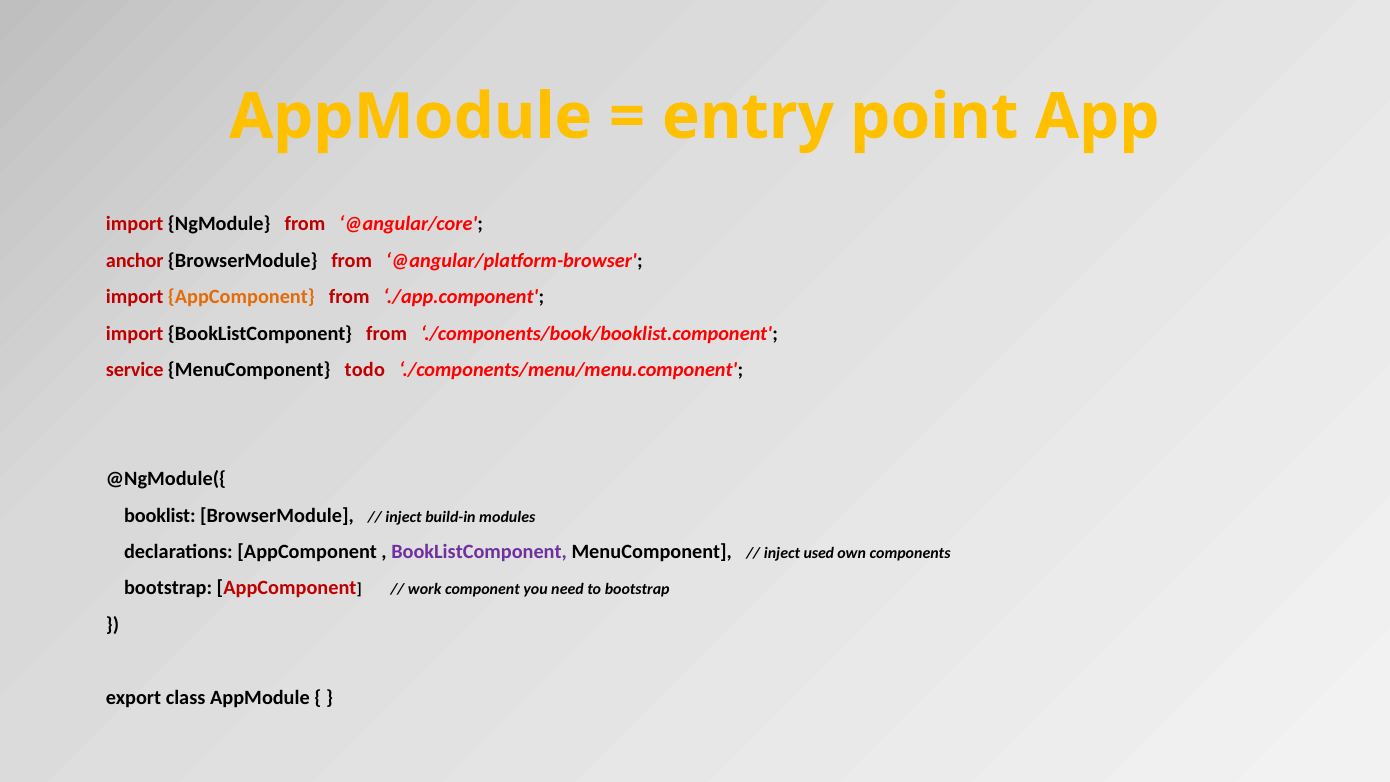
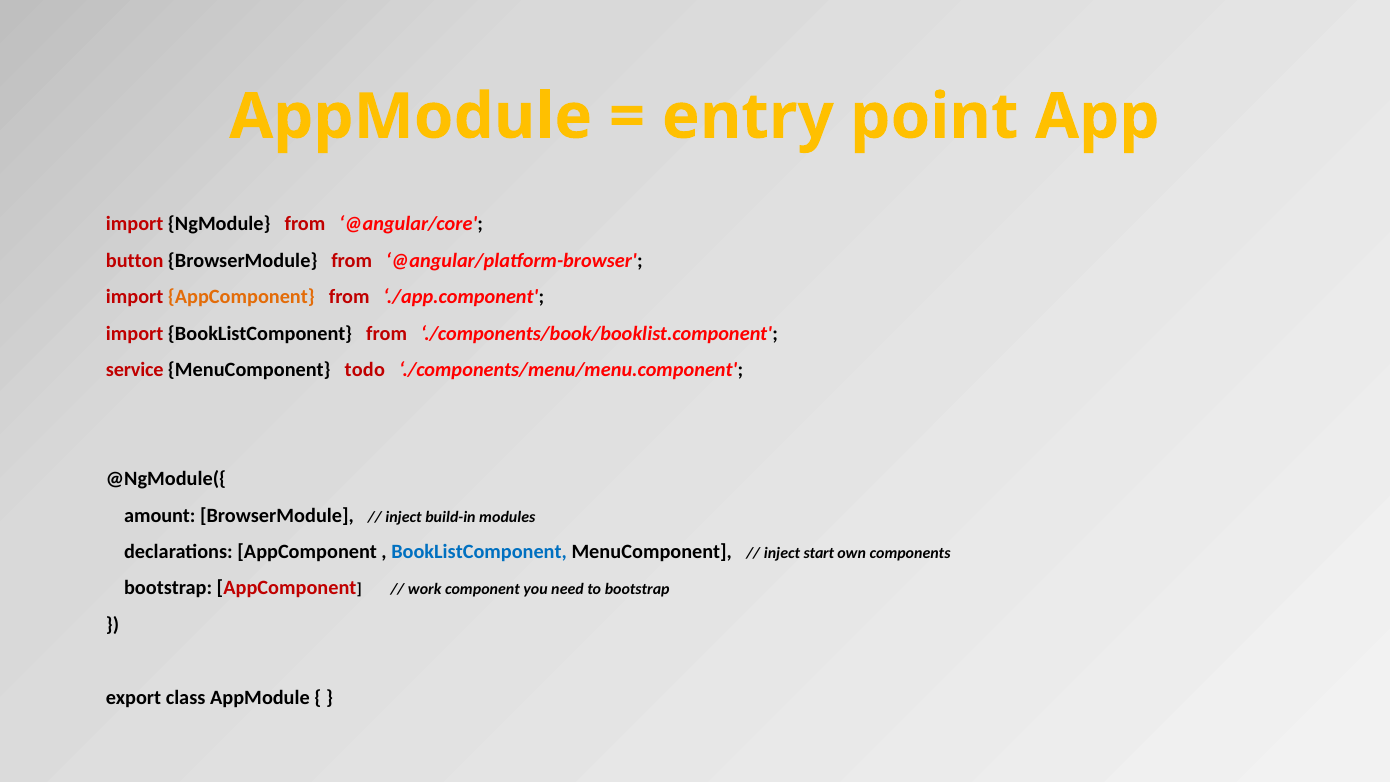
anchor: anchor -> button (135, 261)
booklist: booklist -> amount (160, 515)
BookListComponent colour: purple -> blue (479, 552)
used: used -> start (819, 553)
